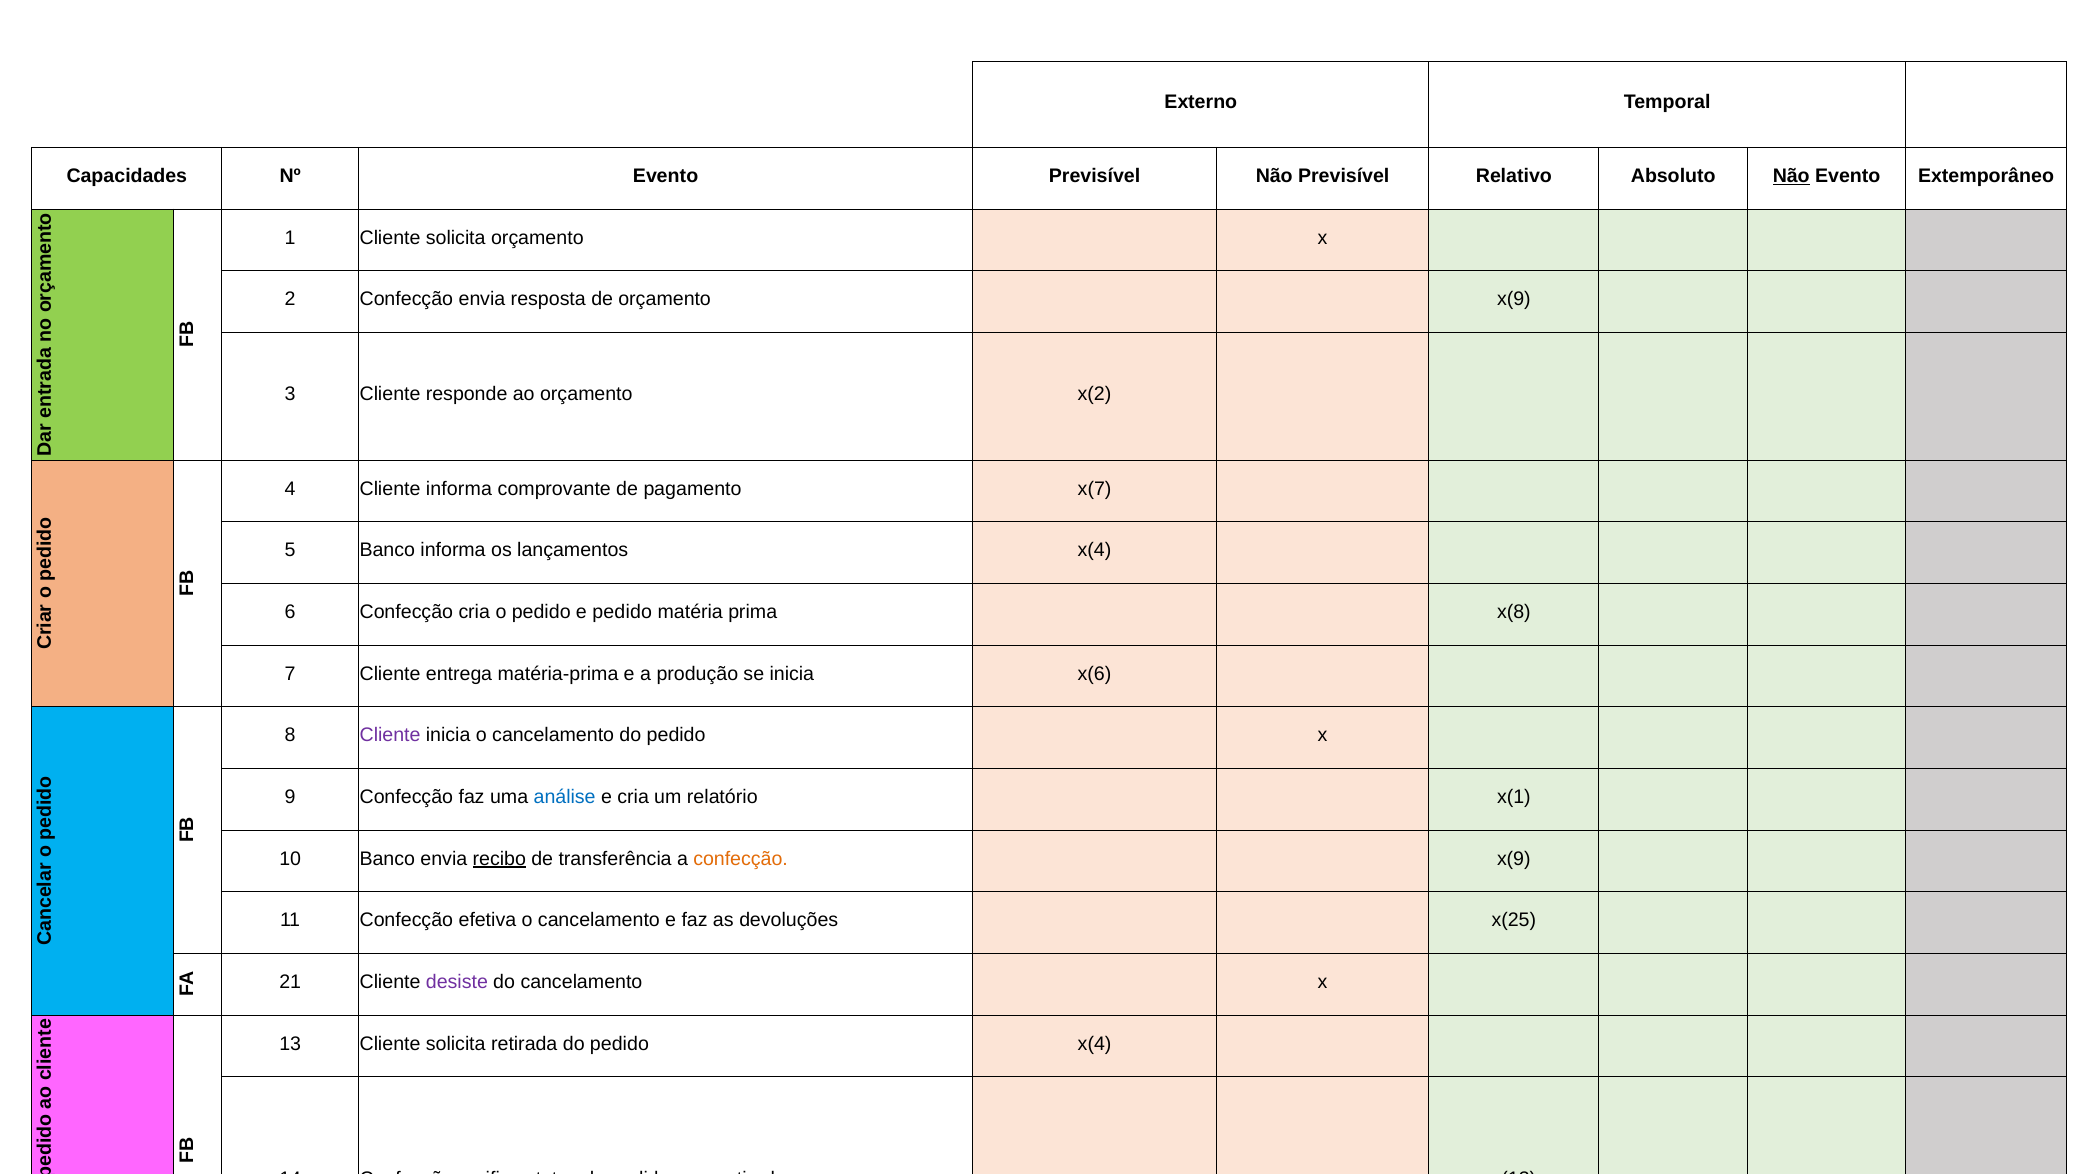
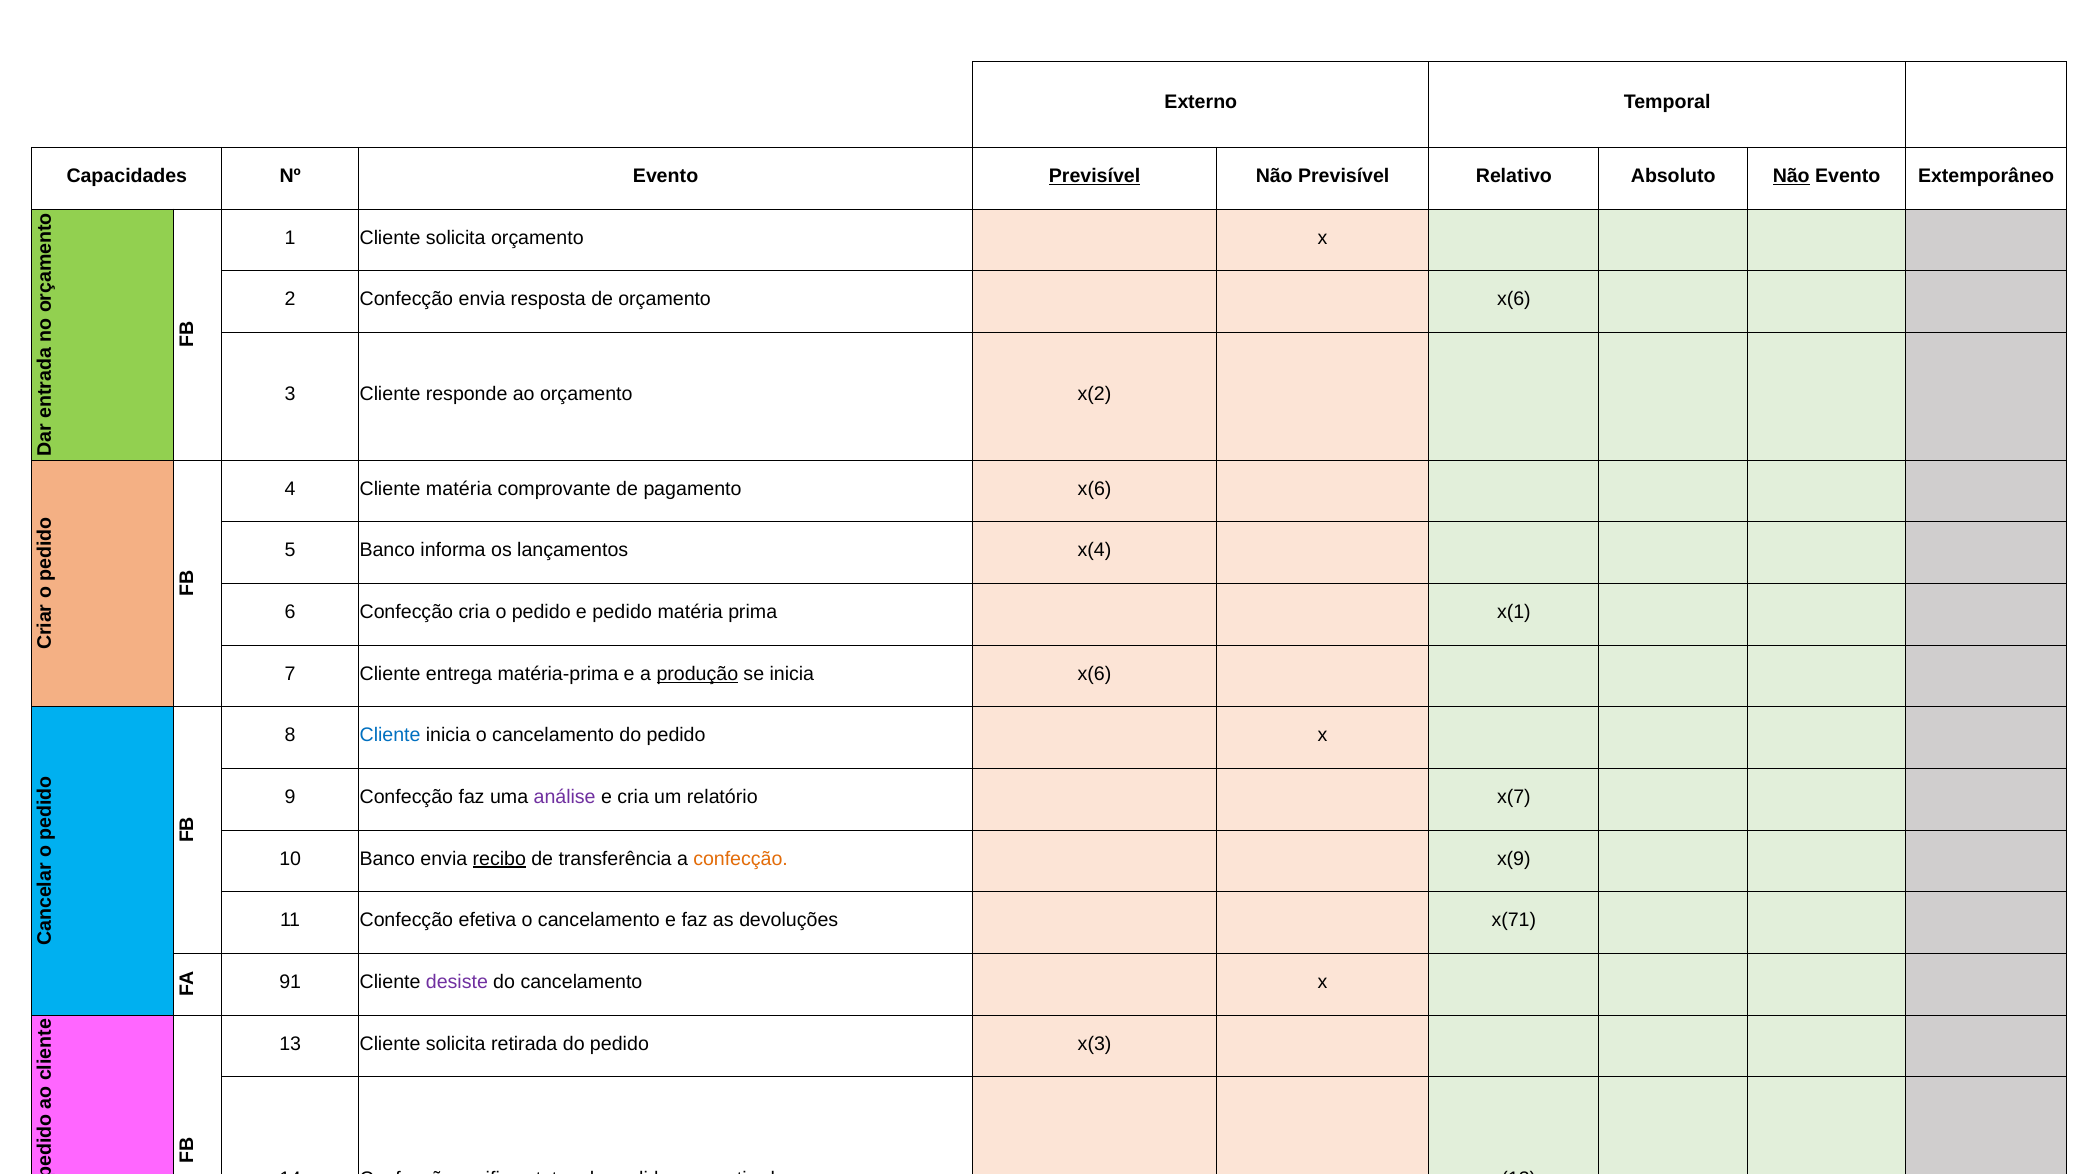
Previsível underline: none -> present (1095, 176)
orçamento x(9: x(9 -> x(6 (1514, 299)
Cliente informa: informa -> matéria (459, 489)
pagamento x(7: x(7 -> x(6 (1095, 489)
x(8: x(8 -> x(1 (1514, 612)
produção underline: none -> present (697, 674)
Cliente colour: purple -> blue (390, 735)
análise colour: blue -> purple (565, 797)
x(1: x(1 -> x(7 (1514, 797)
x(25: x(25 -> x(71 (1514, 920)
21: 21 -> 91 (290, 982)
pedido x(4: x(4 -> x(3 (1095, 1043)
